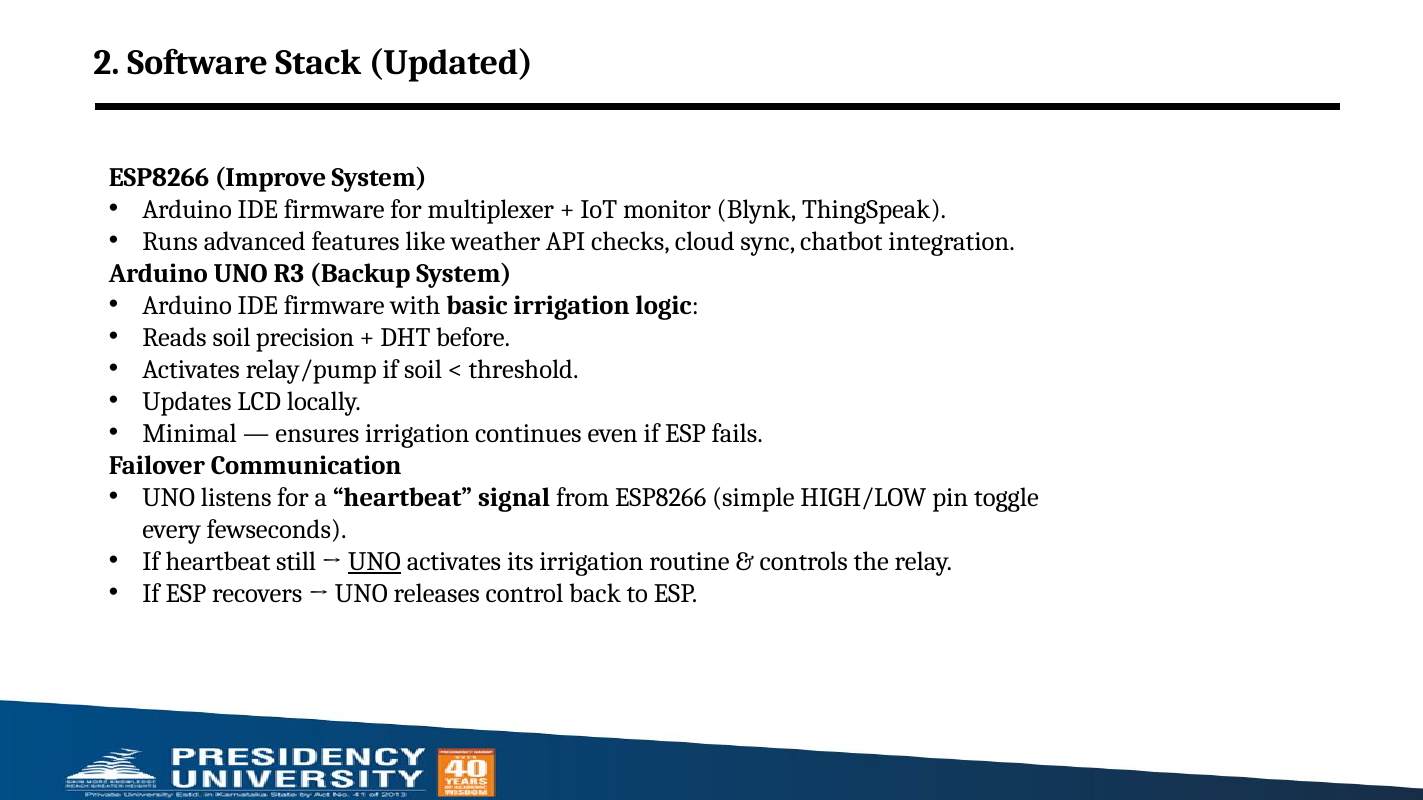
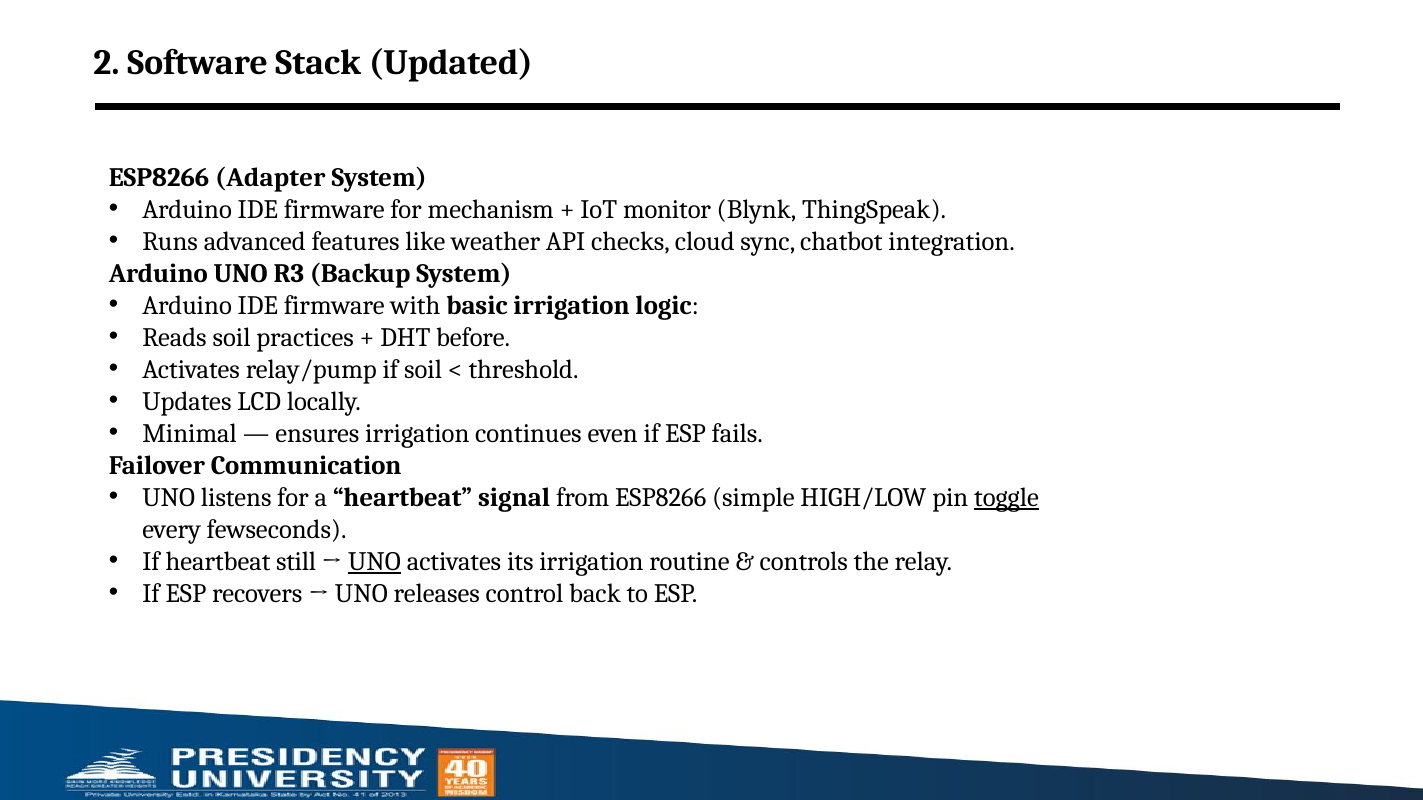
Improve: Improve -> Adapter (270, 177)
multiplexer: multiplexer -> mechanism (491, 209)
precision: precision -> practices (305, 337)
toggle underline: none -> present (1007, 498)
